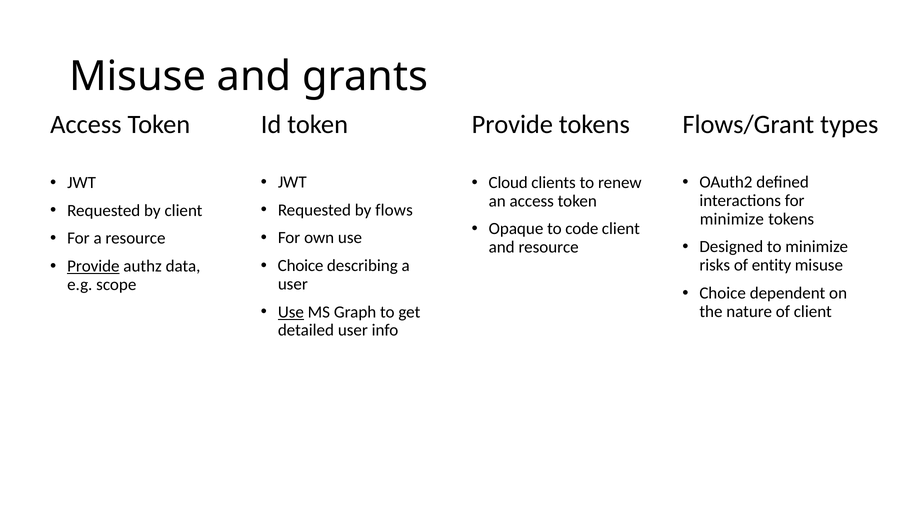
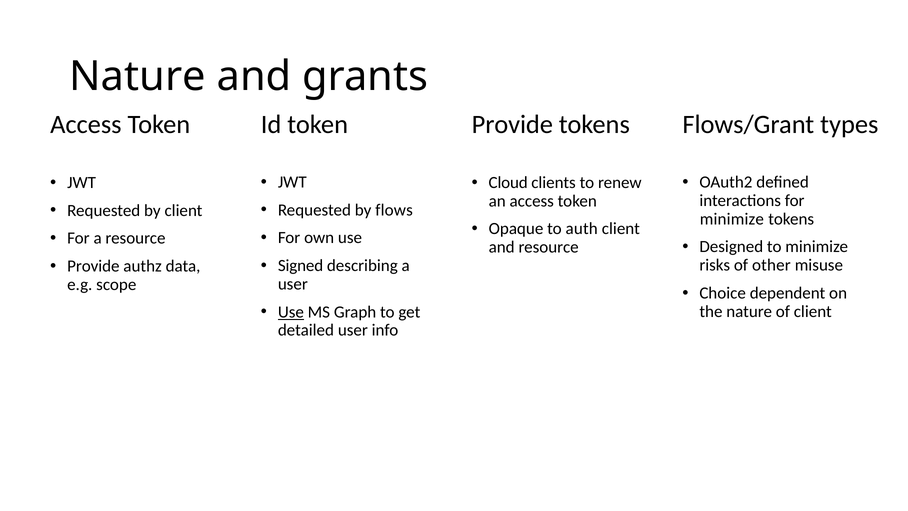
Misuse: Misuse -> Nature (138, 76)
code: code -> auth (582, 229)
Choice: Choice -> Signed (301, 266)
Provide underline: present -> none (93, 266)
entity: entity -> other (771, 265)
